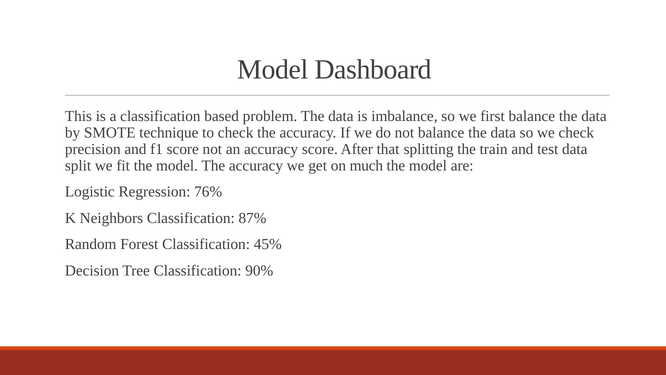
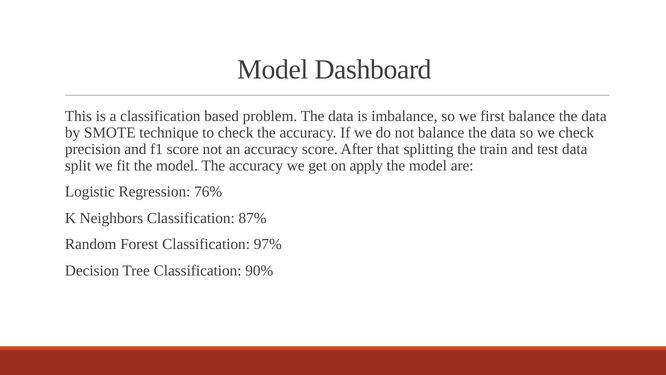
much: much -> apply (366, 166)
45%: 45% -> 97% (268, 244)
